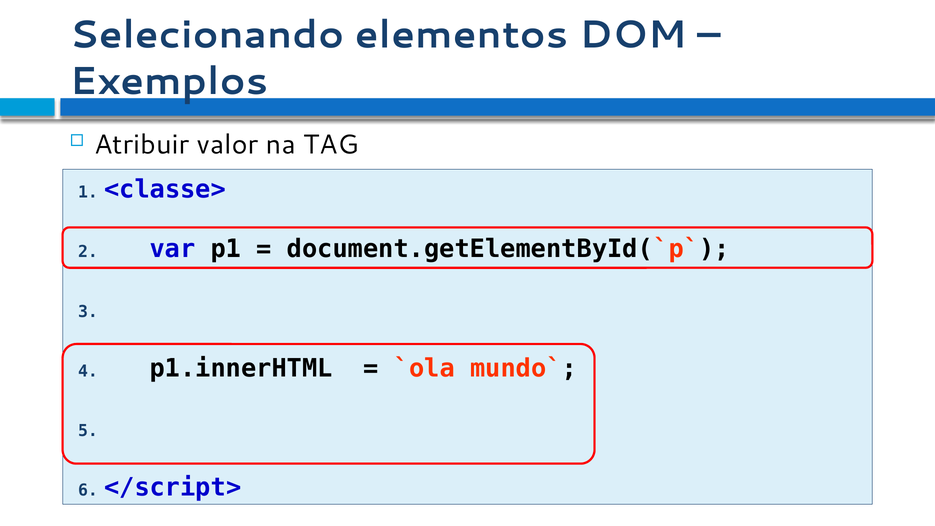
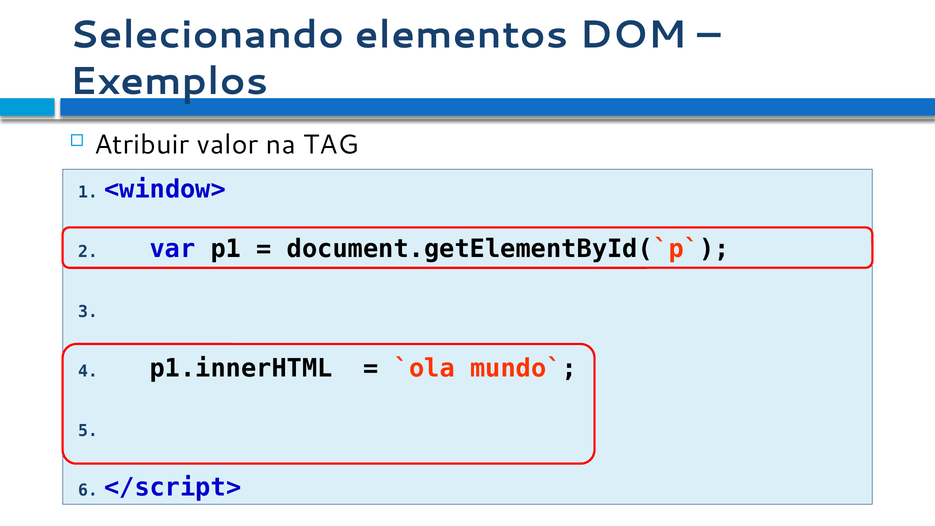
<classe>: <classe> -> <window> (165, 189)
